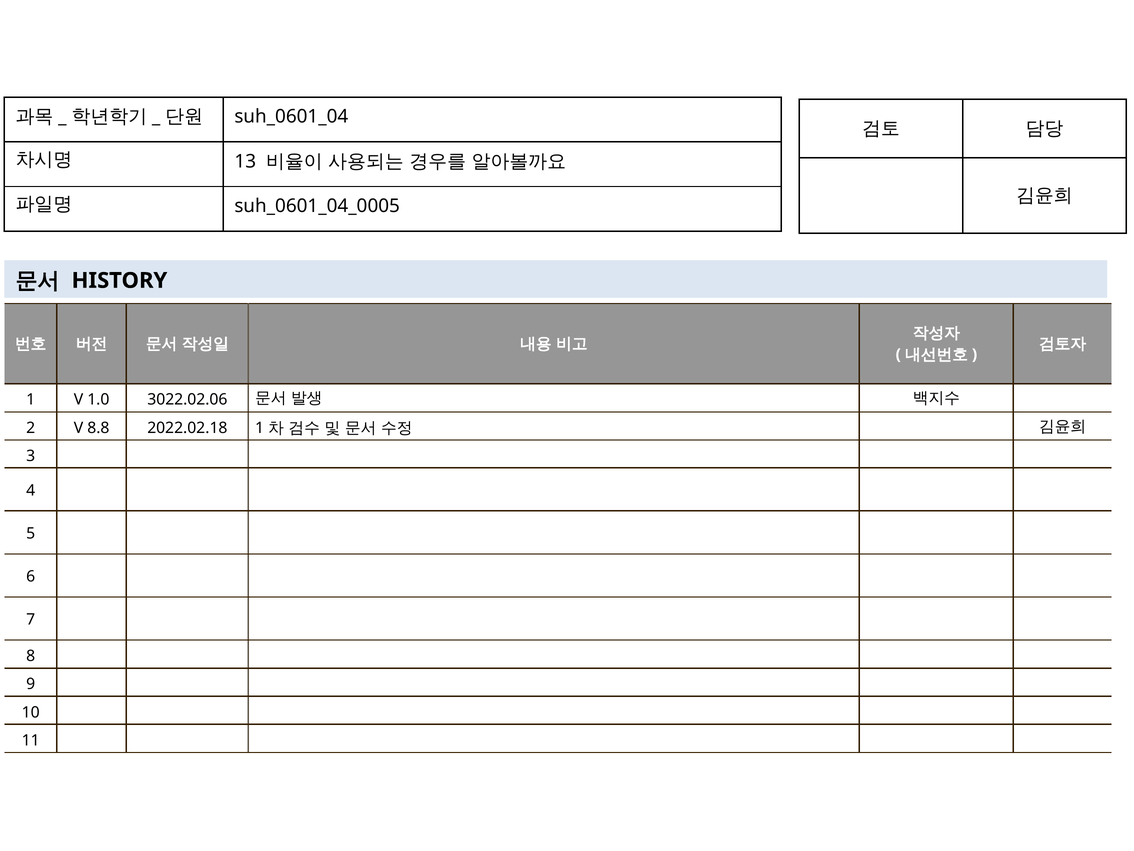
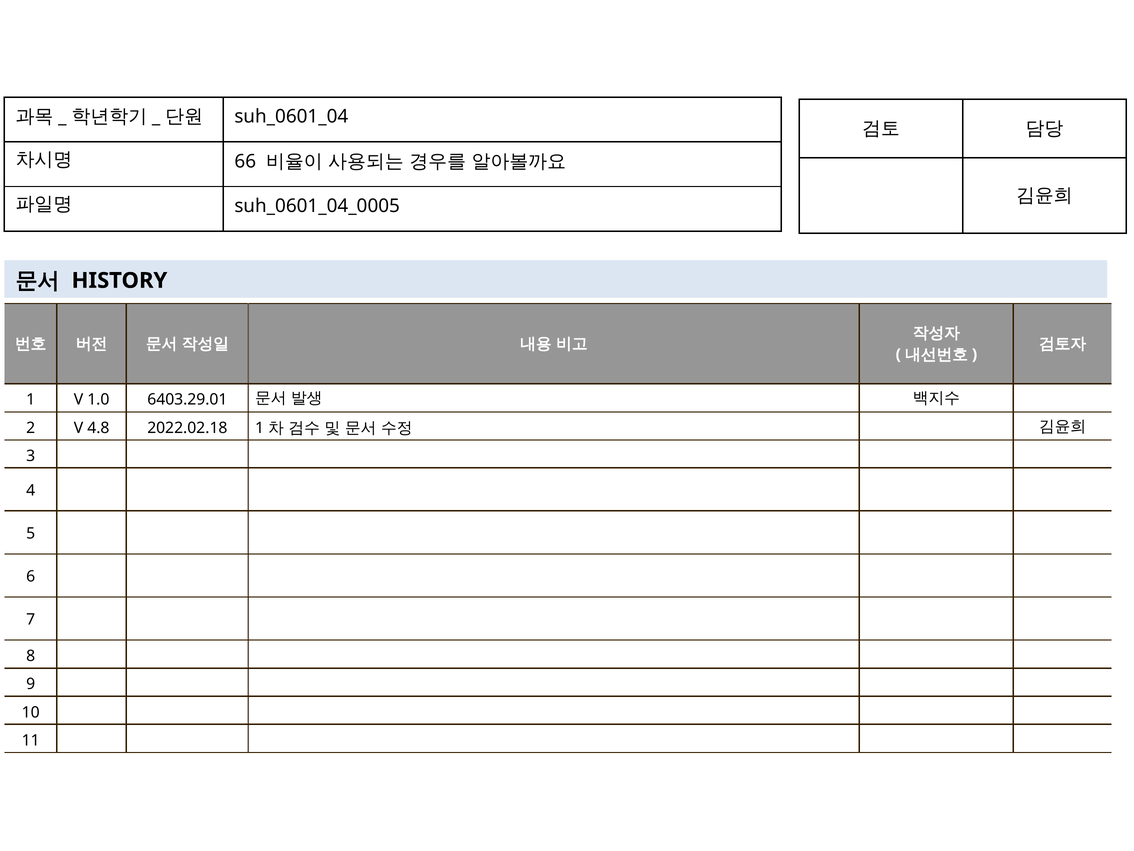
13: 13 -> 66 (245, 161)
3022.02.06: 3022.02.06 -> 6403.29.01 (187, 400)
8.8: 8.8 -> 4.8 (98, 428)
